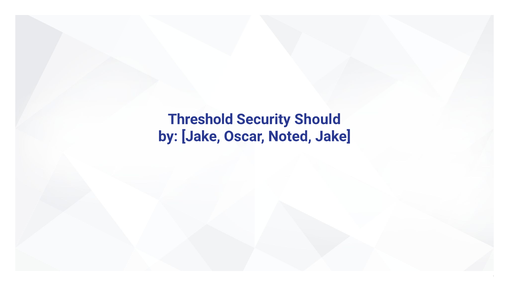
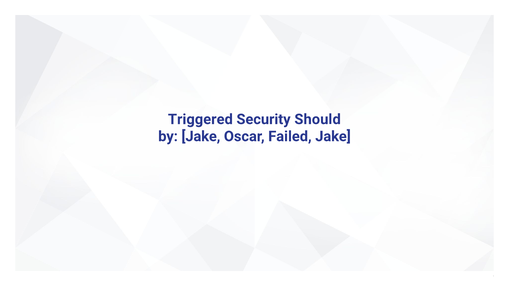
Threshold: Threshold -> Triggered (200, 119)
Noted: Noted -> Failed (290, 137)
